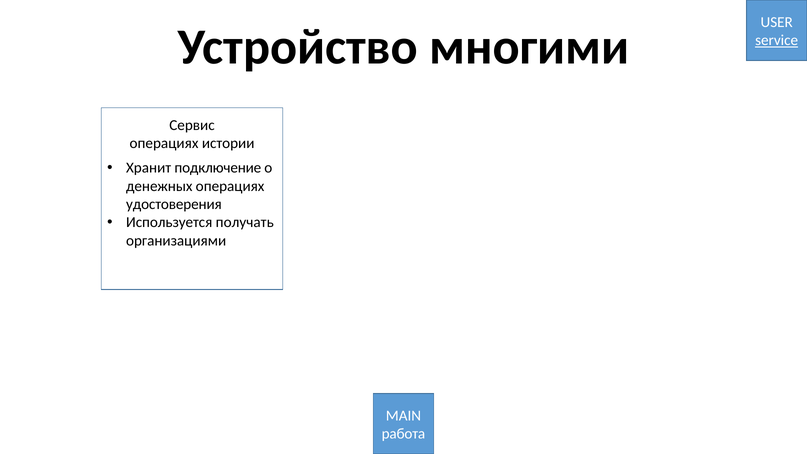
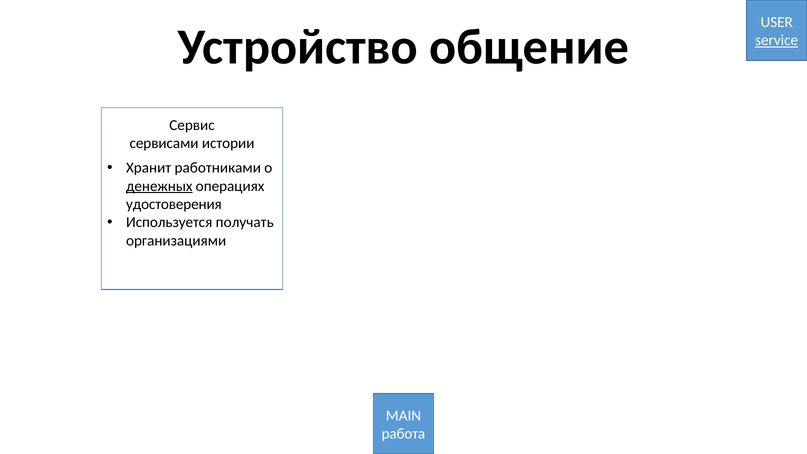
многими: многими -> общение (529, 47)
операциях: операциях -> сервисами (164, 143)
подключение: подключение -> работниками (218, 168)
денежных underline: none -> present (159, 186)
